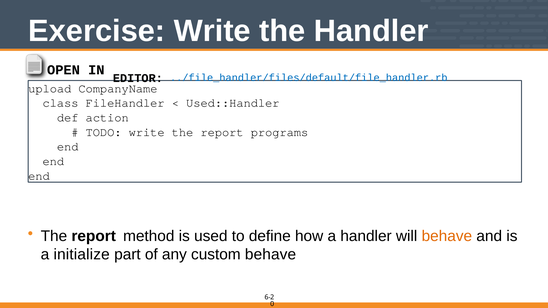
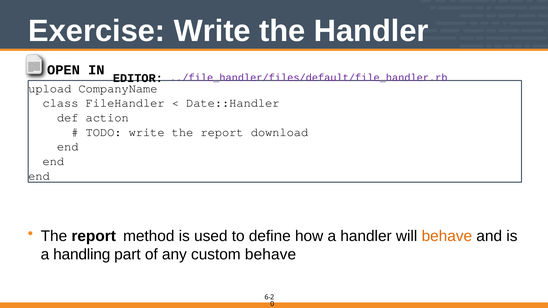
../file_handler/files/default/file_handler.rb colour: blue -> purple (309, 78)
Used::Handler: Used::Handler -> Date::Handler (233, 103)
programs: programs -> download (280, 132)
initialize: initialize -> handling (82, 255)
